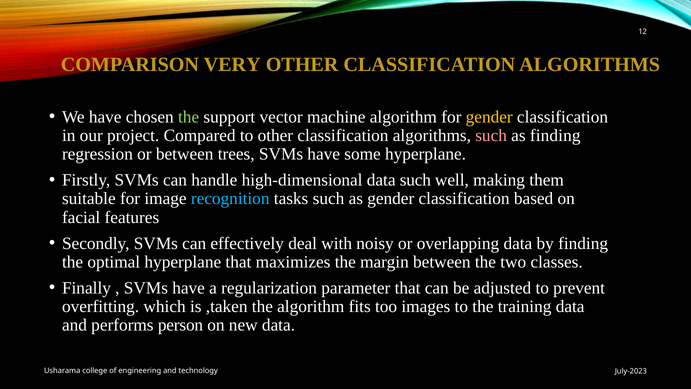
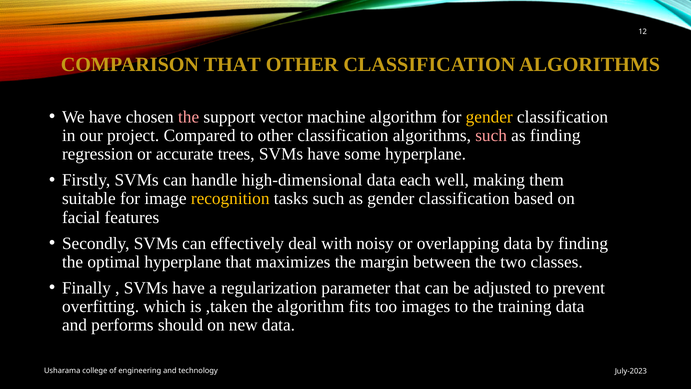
COMPARISON VERY: VERY -> THAT (232, 65)
the colour: light green -> pink (189, 117)
or between: between -> accurate (185, 154)
data such: such -> each (415, 180)
recognition colour: light blue -> yellow (230, 199)
person: person -> should (181, 325)
